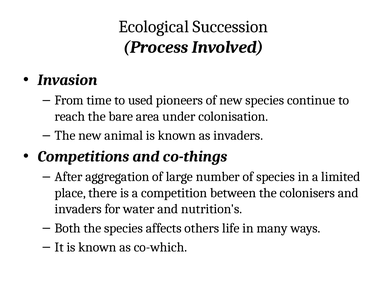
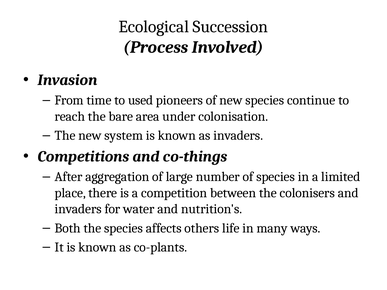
animal: animal -> system (124, 136)
co-which: co-which -> co-plants (160, 247)
